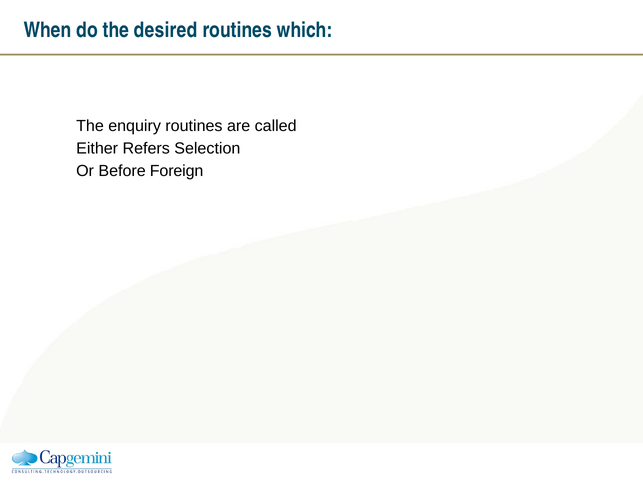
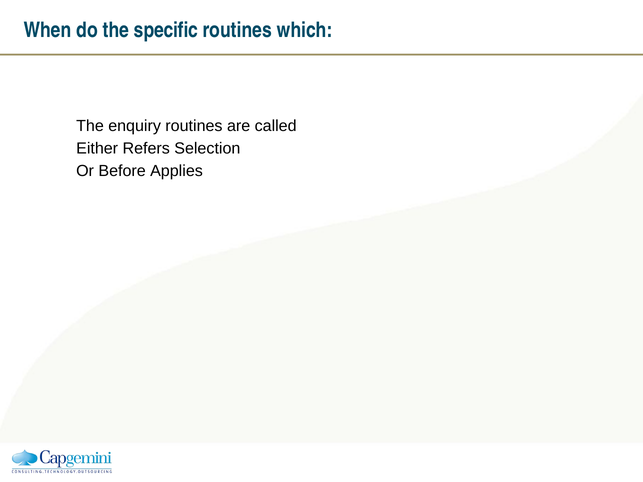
desired: desired -> specific (166, 30)
Foreign: Foreign -> Applies (177, 171)
